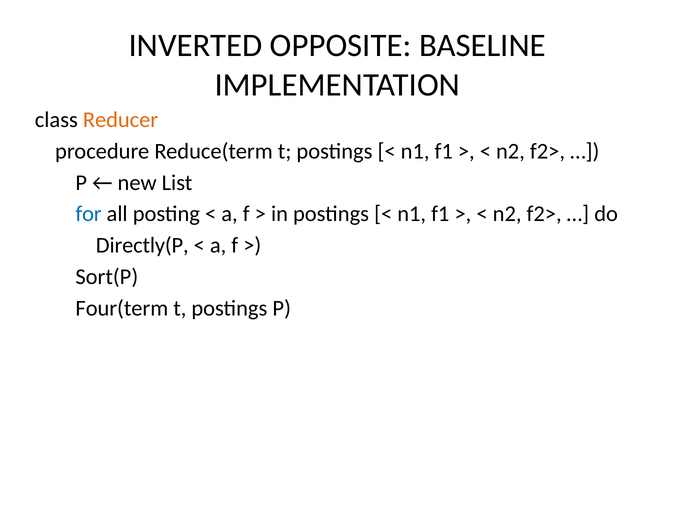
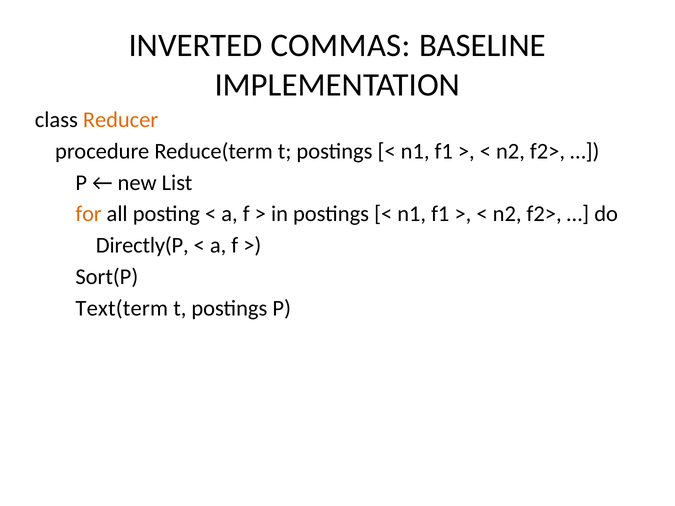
OPPOSITE: OPPOSITE -> COMMAS (341, 46)
for colour: blue -> orange (89, 214)
Four(term: Four(term -> Text(term (122, 309)
